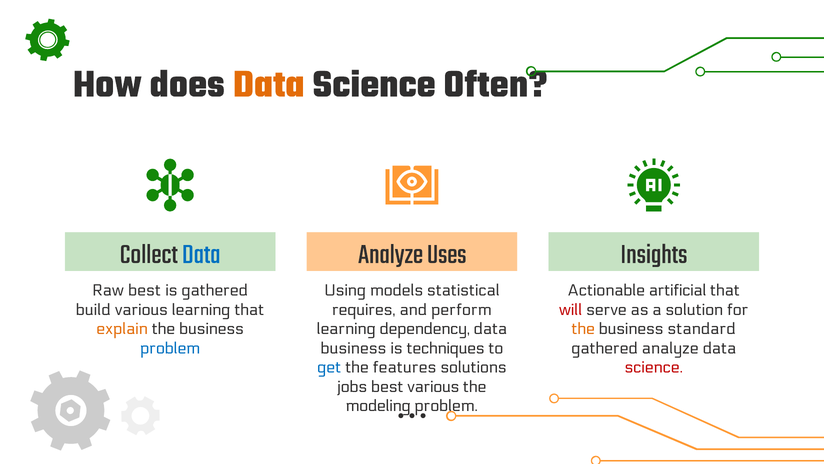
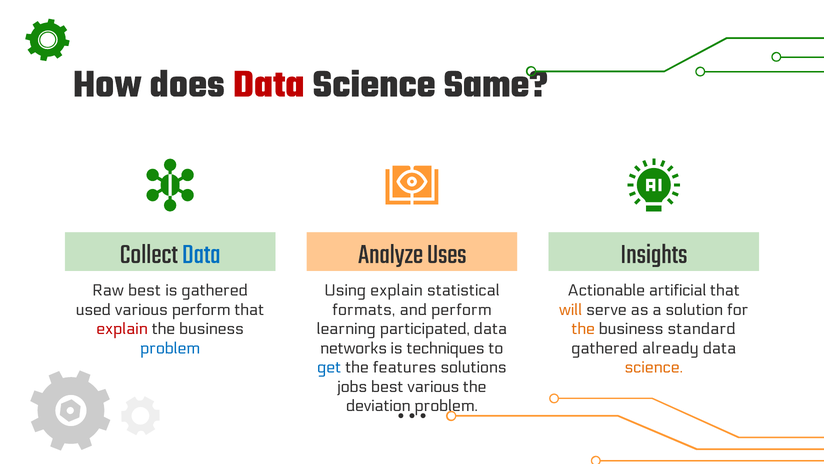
Data colour: orange -> red (269, 83)
Often: Often -> Same (496, 83)
Using models: models -> explain (397, 290)
build: build -> used (93, 309)
various learning: learning -> perform (201, 309)
requires: requires -> formats (364, 309)
will colour: red -> orange (571, 309)
explain colour: orange -> red (122, 329)
dependency: dependency -> participated (425, 329)
business: business -> networks (354, 348)
gathered analyze: analyze -> already (670, 348)
science colour: red -> orange (654, 367)
modeling: modeling -> deviation (378, 406)
